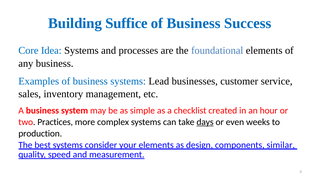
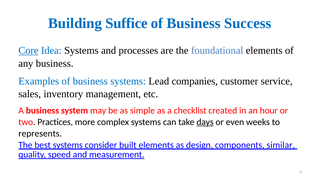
Core underline: none -> present (28, 51)
businesses: businesses -> companies (195, 81)
production: production -> represents (40, 133)
your: your -> built (128, 145)
